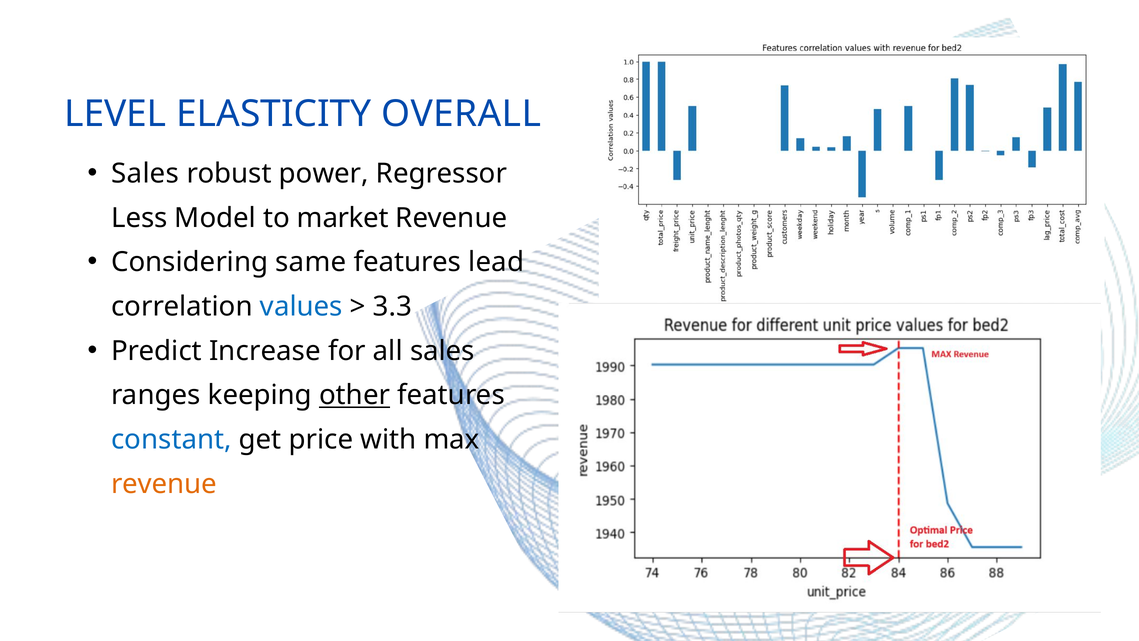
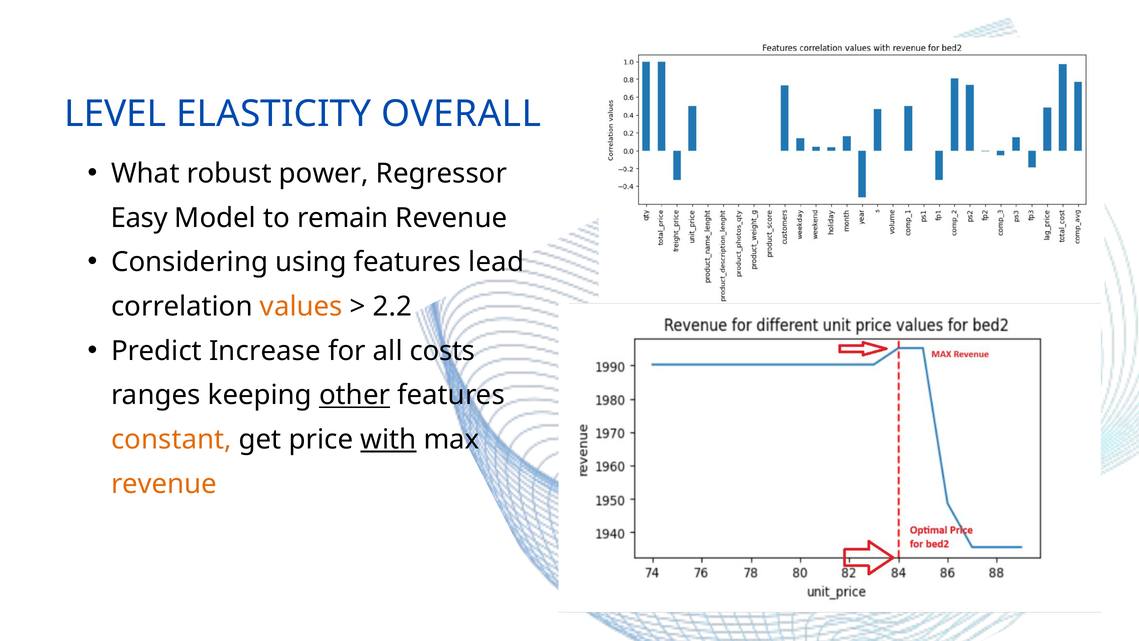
Sales: Sales -> What (145, 174)
Less: Less -> Easy (139, 218)
market: market -> remain (343, 218)
same: same -> using (311, 262)
values colour: blue -> orange (301, 306)
3.3: 3.3 -> 2.2 (392, 306)
all sales: sales -> costs (442, 351)
constant colour: blue -> orange (171, 439)
with underline: none -> present (388, 439)
